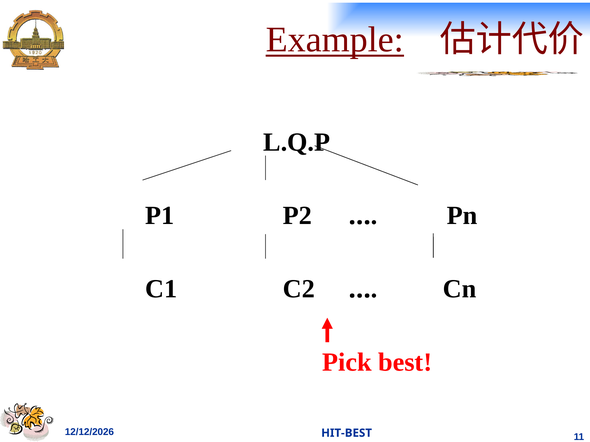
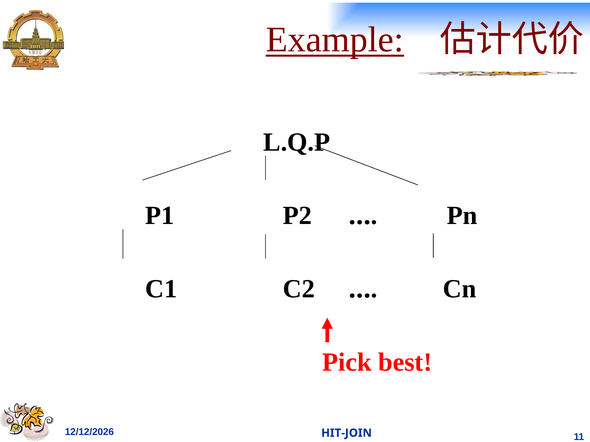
HIT-BEST: HIT-BEST -> HIT-JOIN (347, 433)
